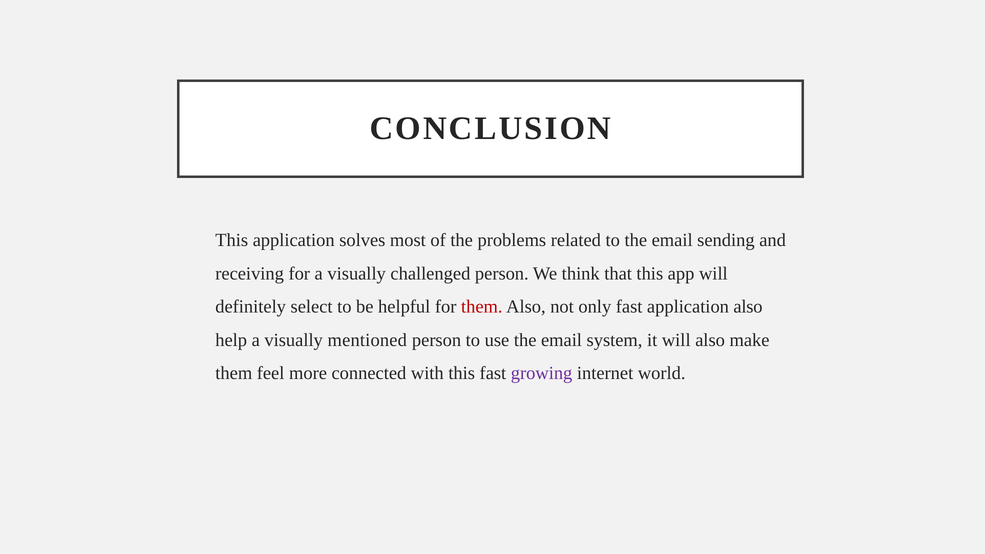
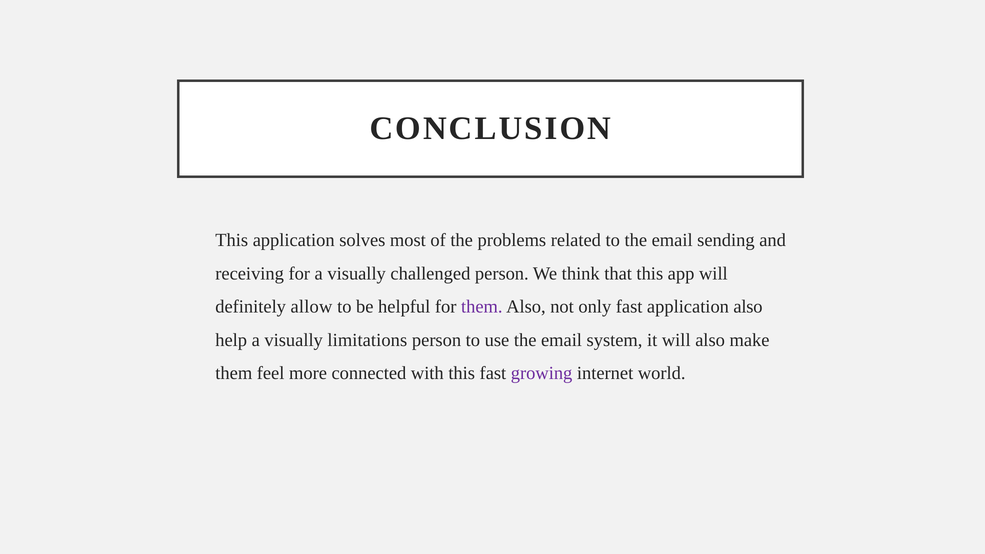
select: select -> allow (311, 307)
them colour: red -> purple (482, 307)
mentioned: mentioned -> limitations (367, 340)
